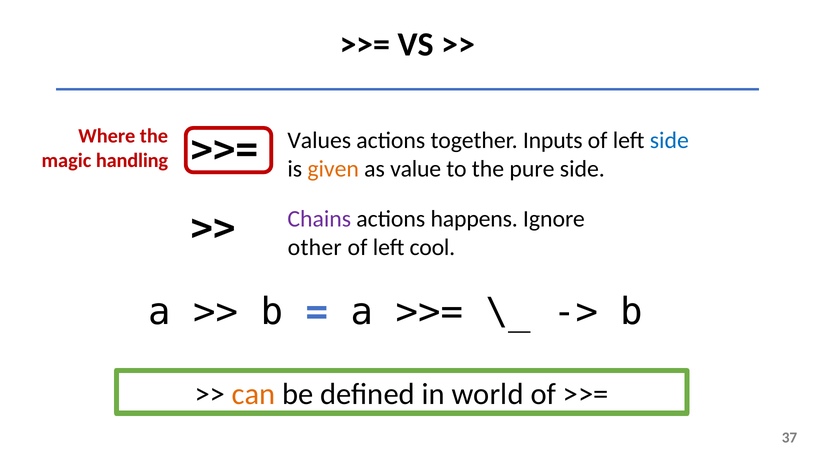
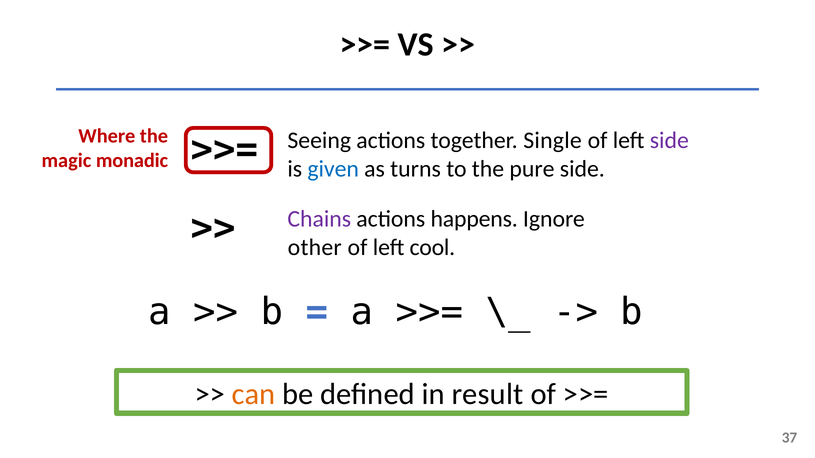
Values: Values -> Seeing (319, 141)
Inputs: Inputs -> Single (553, 141)
side colour: blue -> purple (669, 141)
handling: handling -> monadic (132, 161)
given colour: orange -> blue (333, 169)
value: value -> turns (416, 169)
world: world -> result (488, 394)
